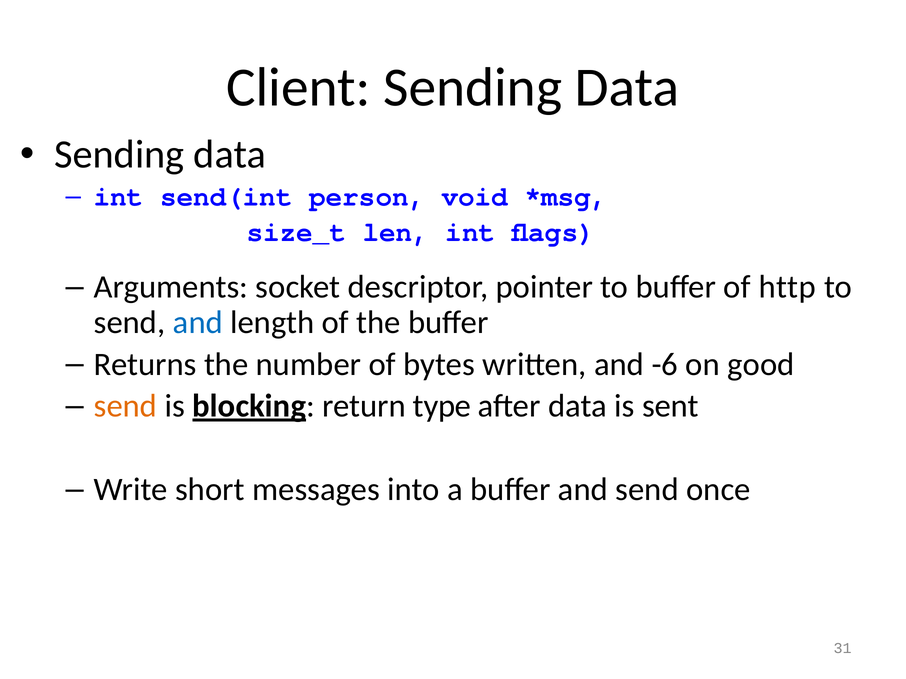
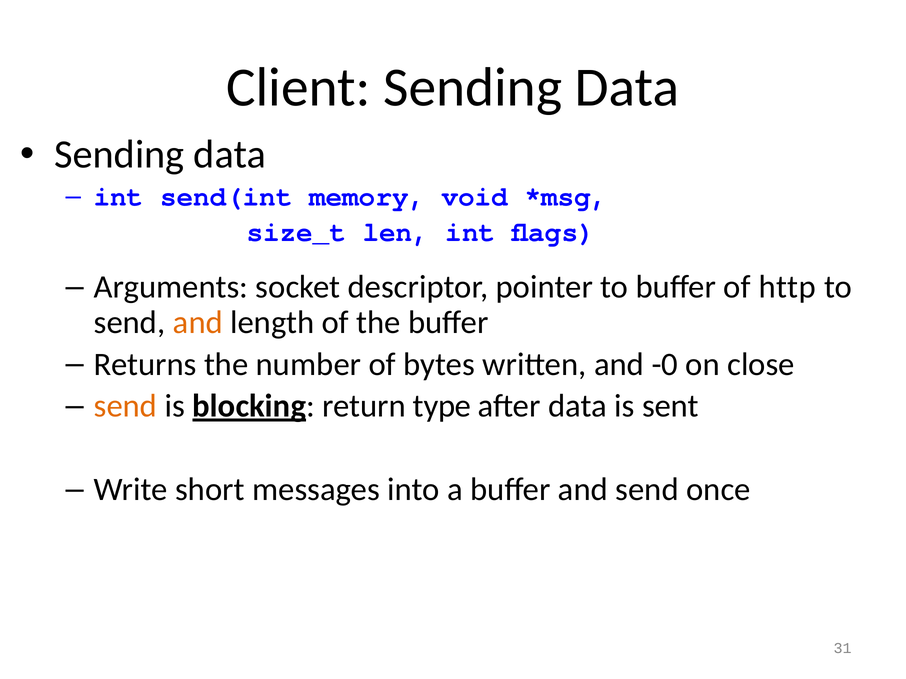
person: person -> memory (367, 197)
and colour: blue -> orange (198, 323)
-6: -6 -> -0 (665, 364)
good: good -> close (761, 364)
